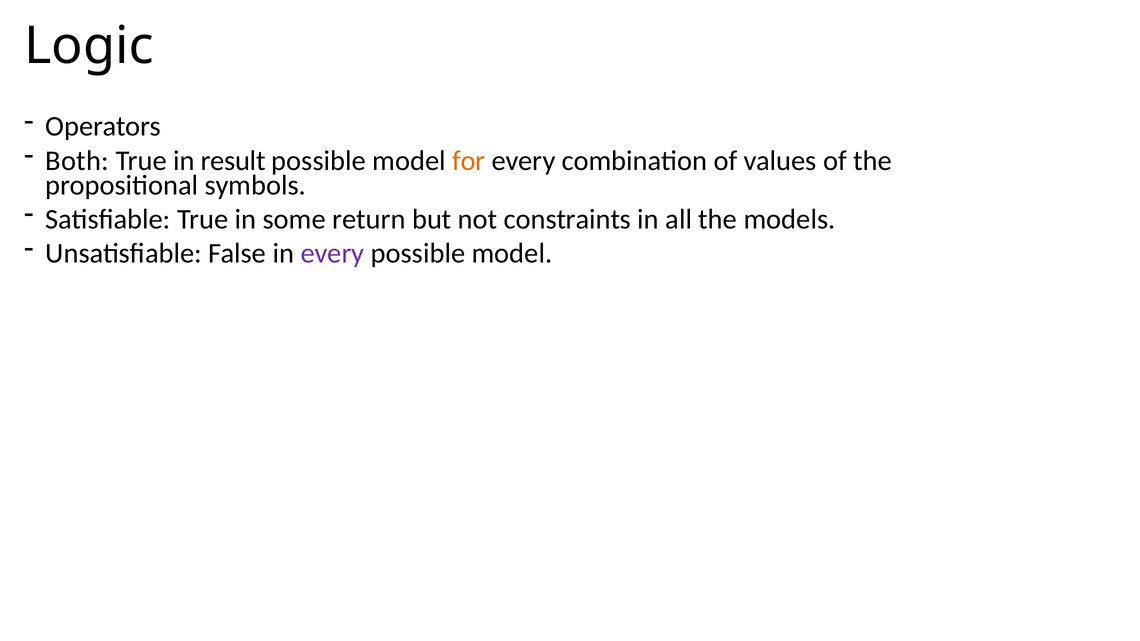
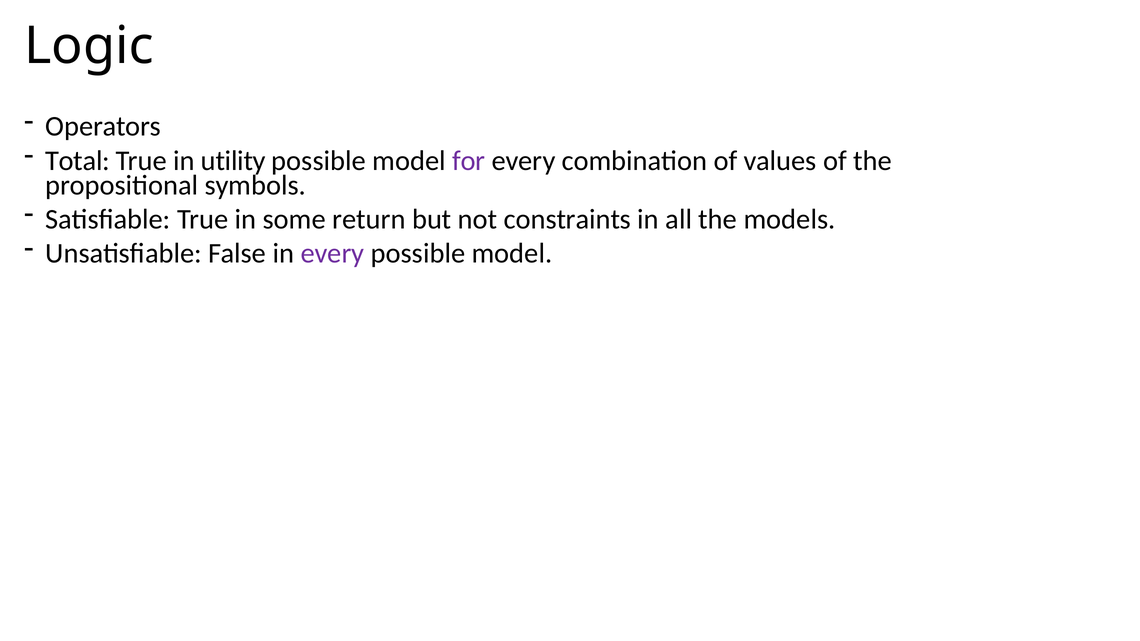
Both: Both -> Total (77, 161)
result: result -> utility (233, 161)
for colour: orange -> purple (469, 161)
